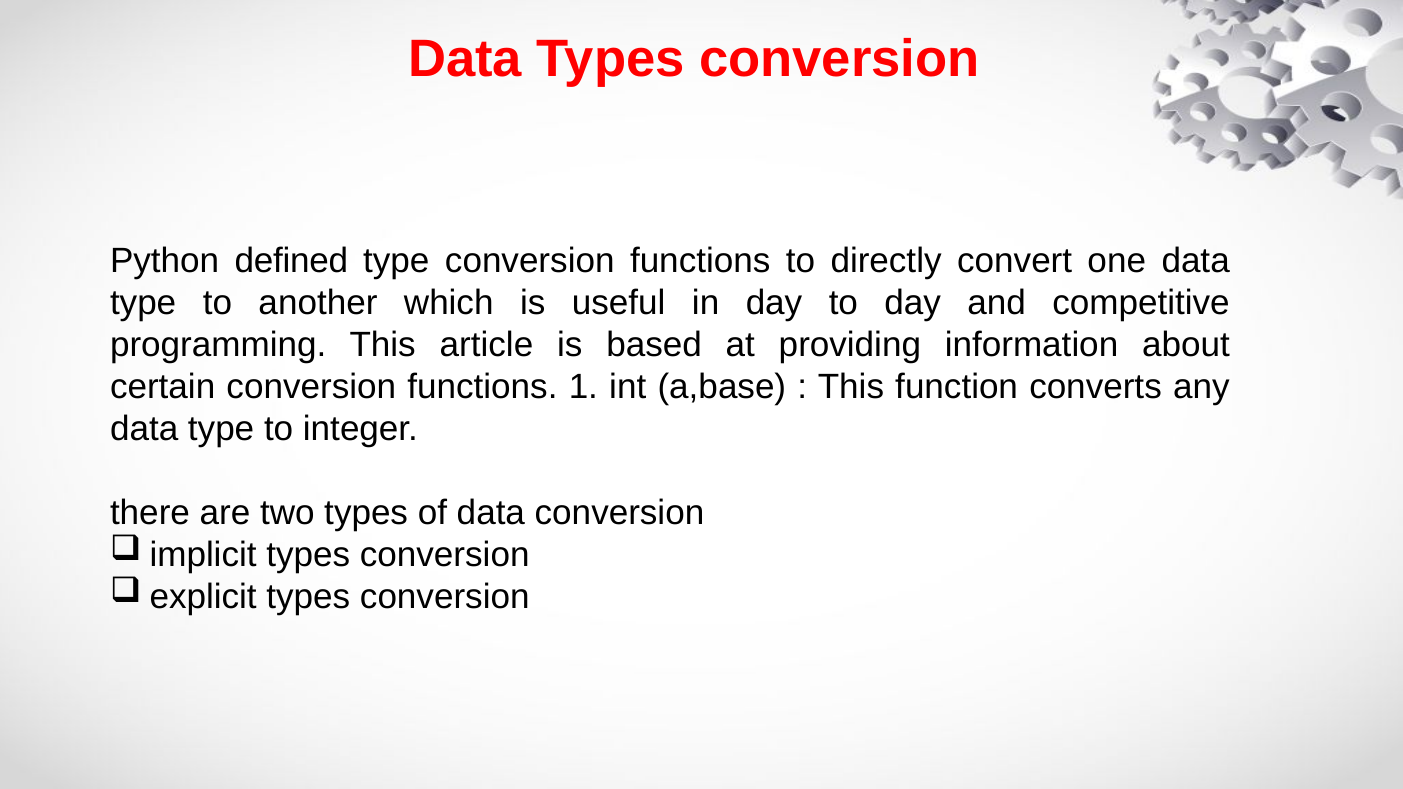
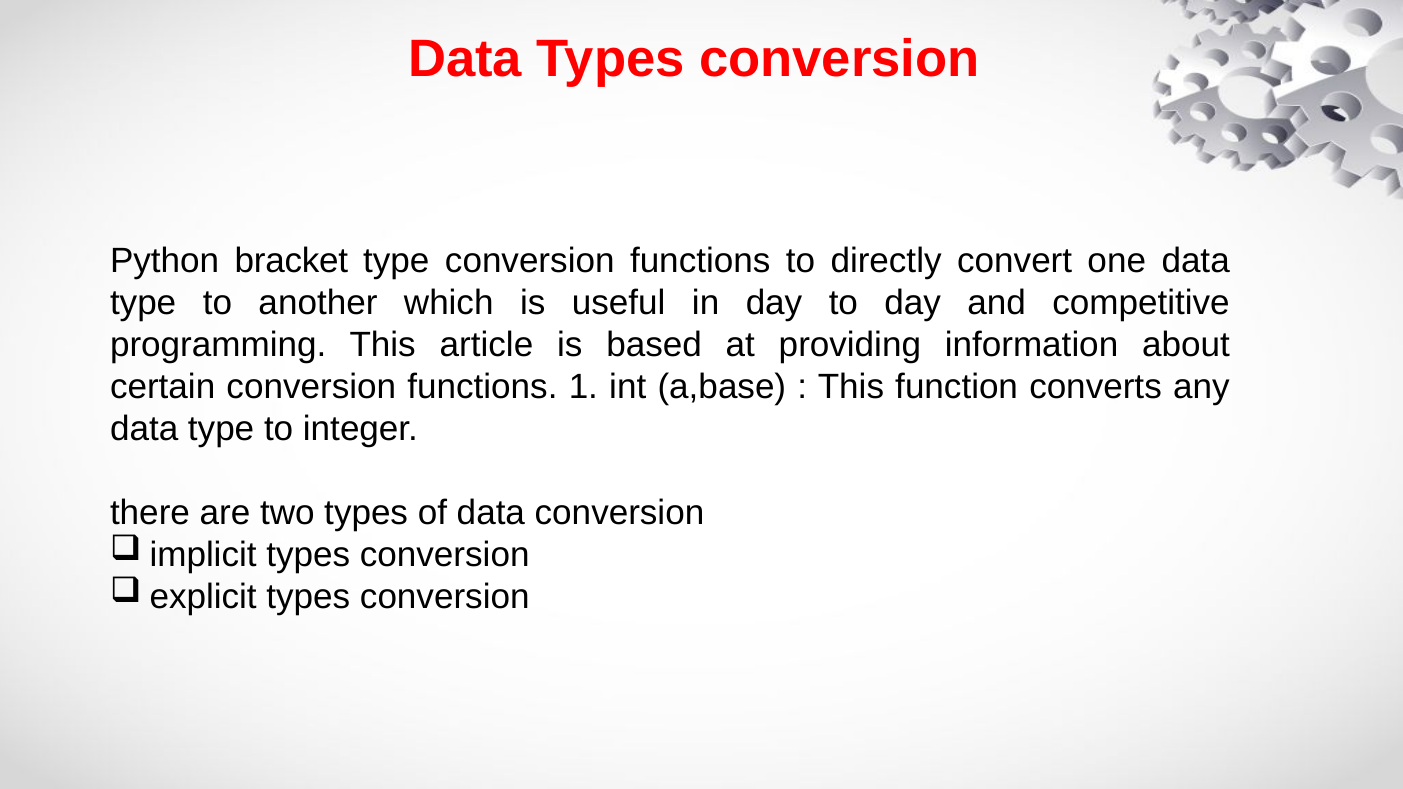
defined: defined -> bracket (291, 261)
